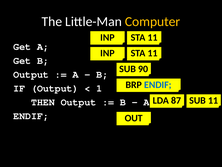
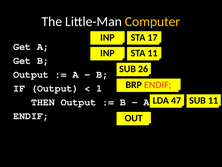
11: 11 -> 17 (153, 37)
90: 90 -> 26 (143, 69)
ENDIF colour: blue -> orange (158, 85)
87: 87 -> 47 (176, 100)
